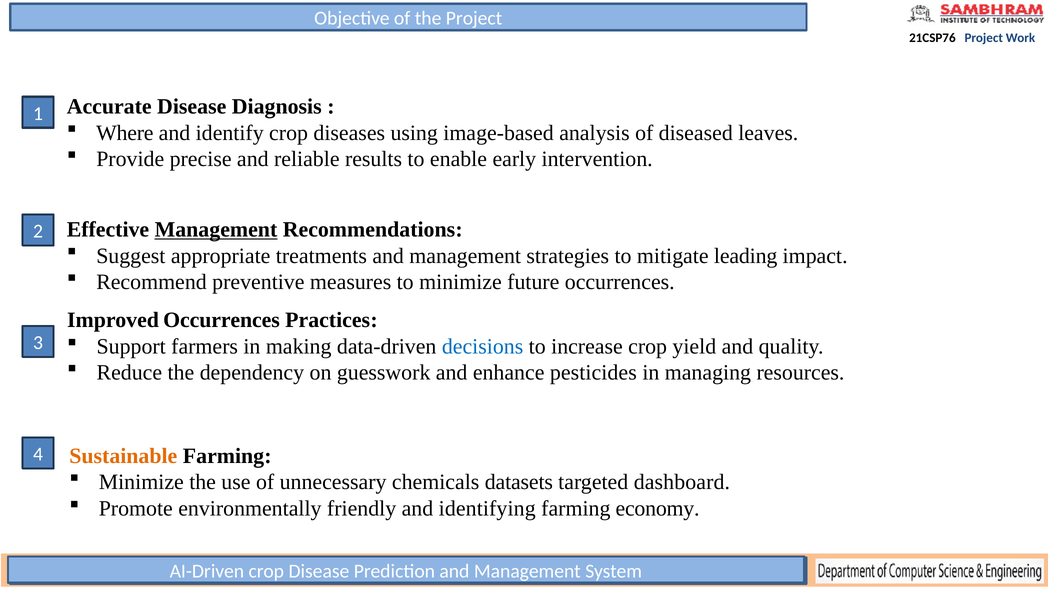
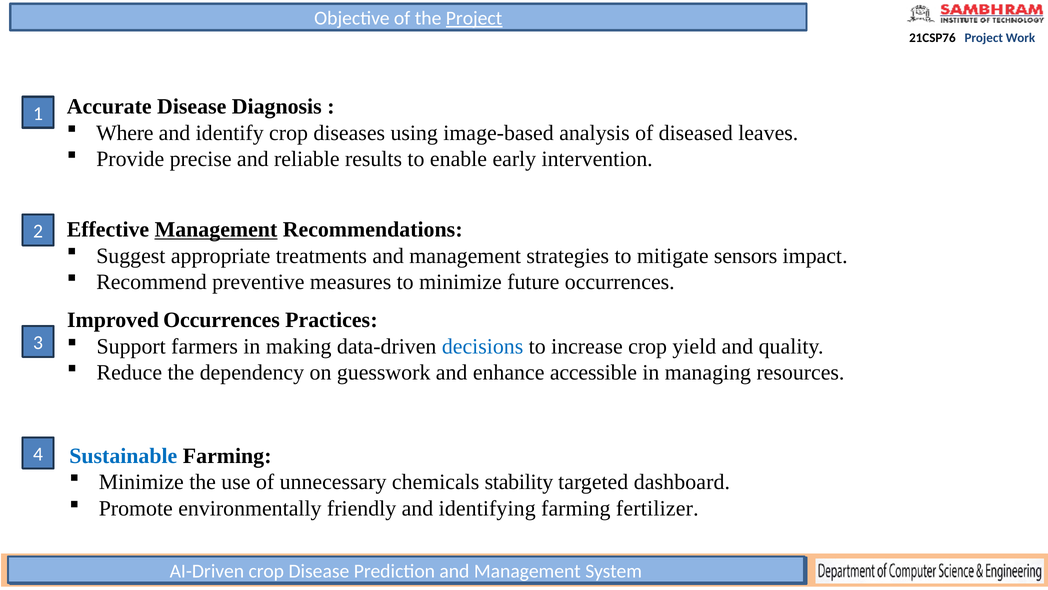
Project underline: none -> present (474, 18)
leading: leading -> sensors (746, 256)
pesticides: pesticides -> accessible (593, 372)
Sustainable colour: orange -> blue (123, 456)
datasets: datasets -> stability (519, 482)
economy: economy -> fertilizer (657, 508)
